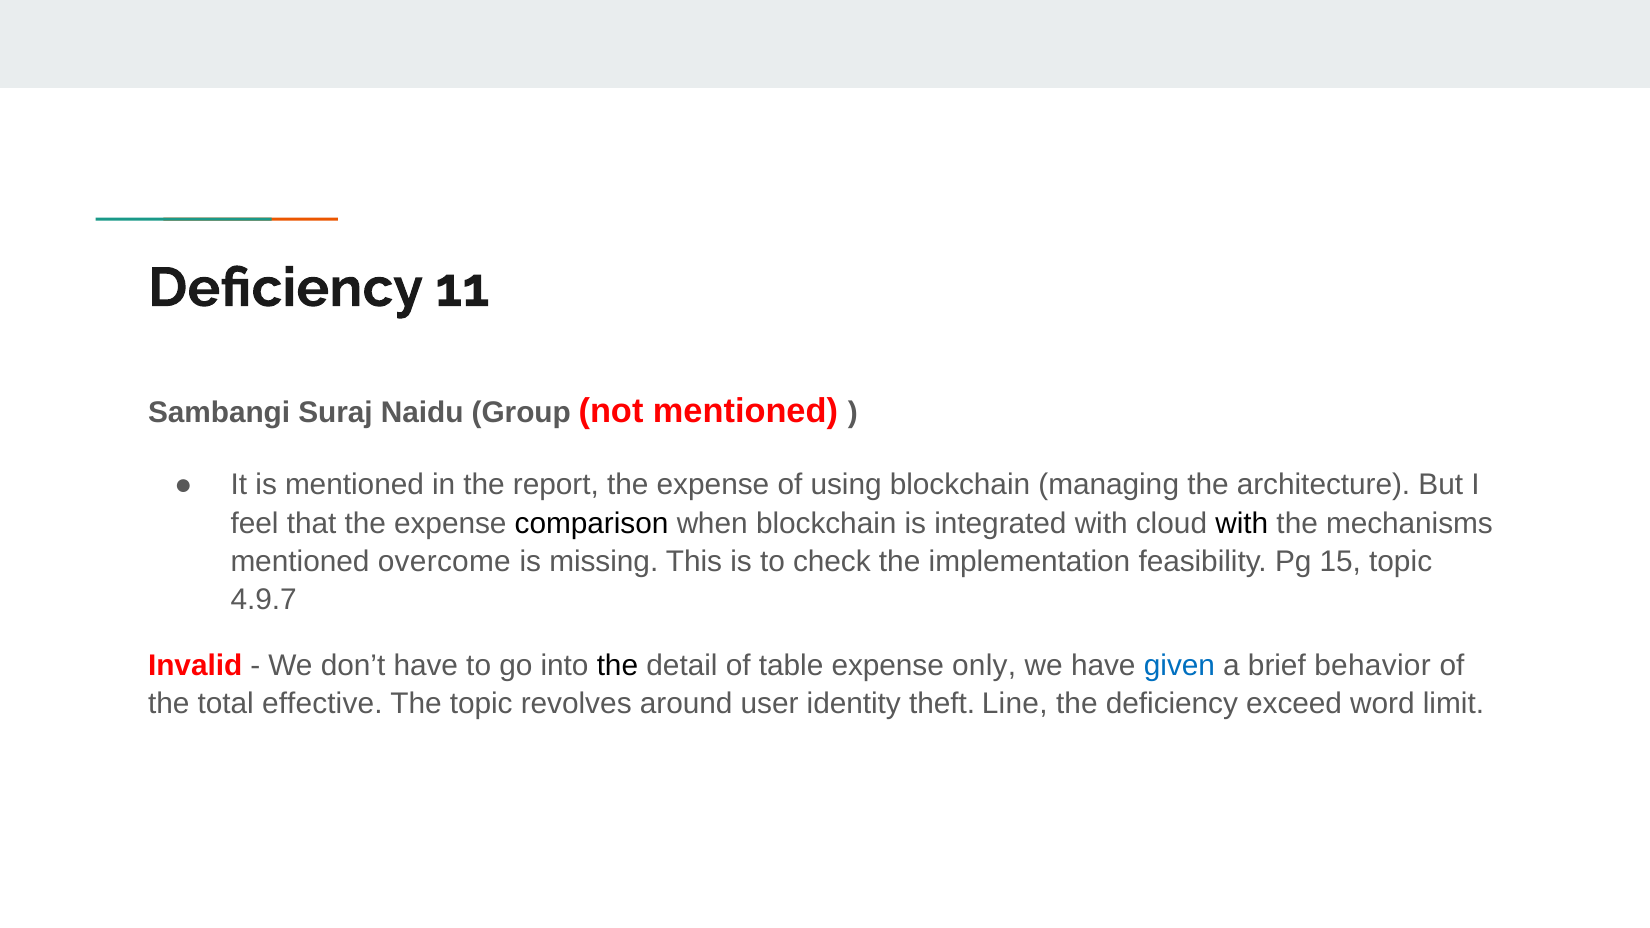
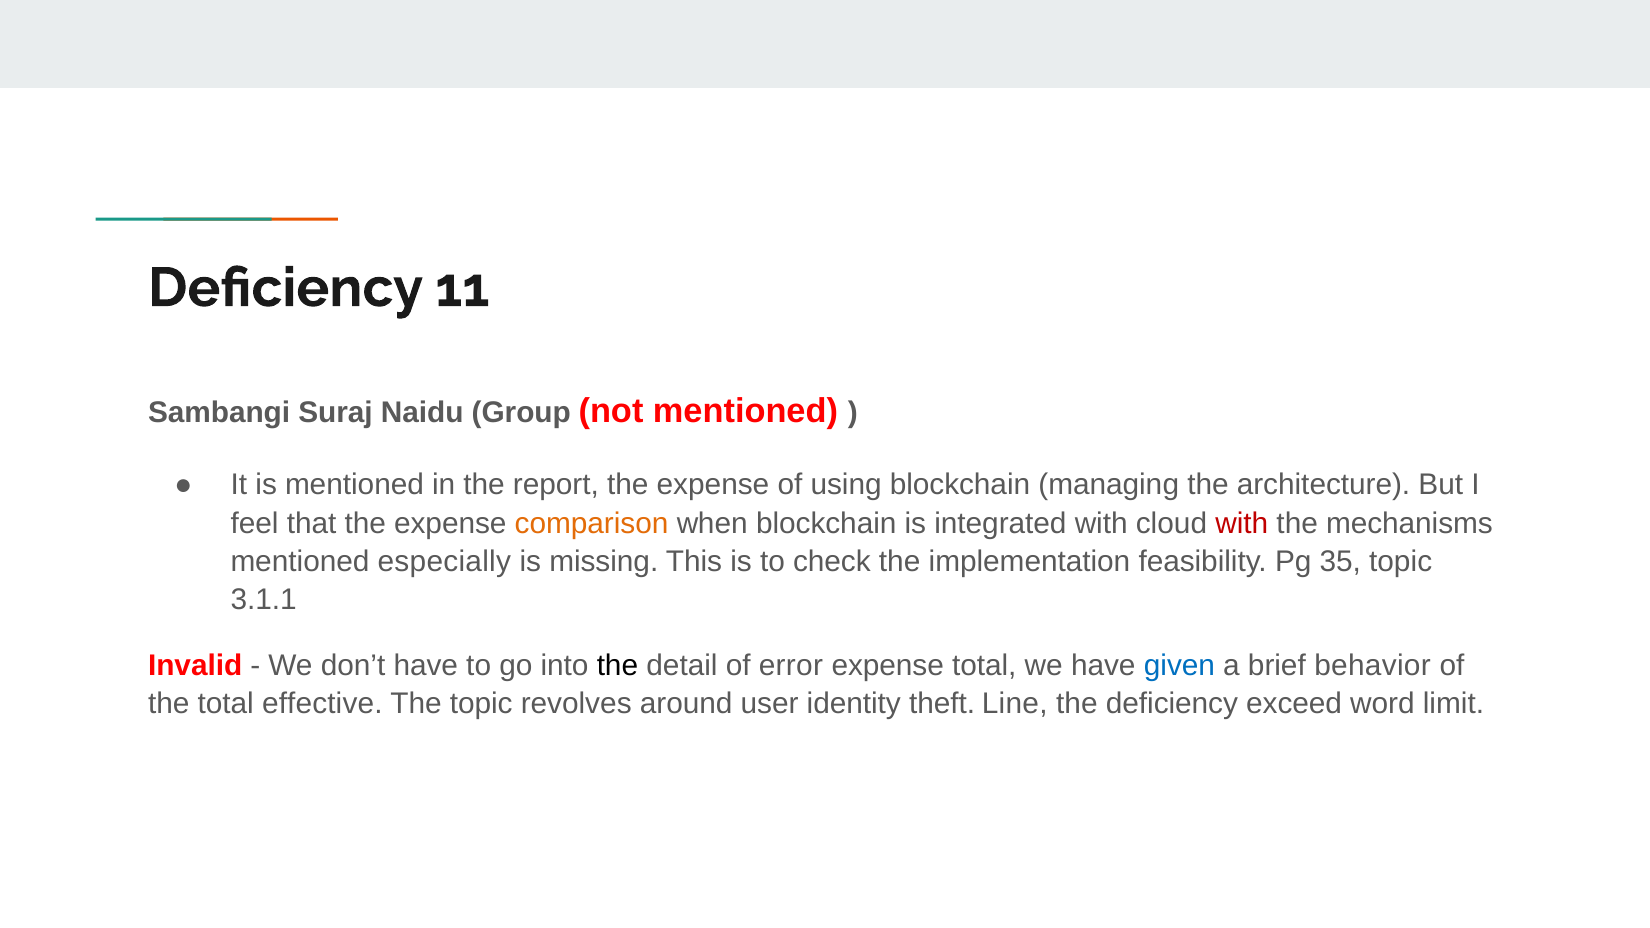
comparison colour: black -> orange (592, 523)
with colour: black -> red (1242, 523)
overcome: overcome -> especially (444, 562)
15: 15 -> 35 (1340, 562)
4.9.7: 4.9.7 -> 3.1.1 (264, 600)
table: table -> error (791, 665)
expense only: only -> total (984, 665)
